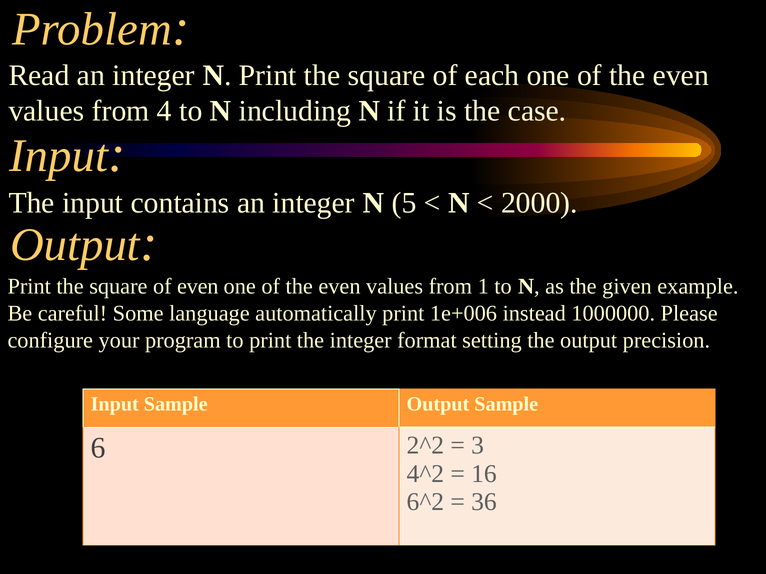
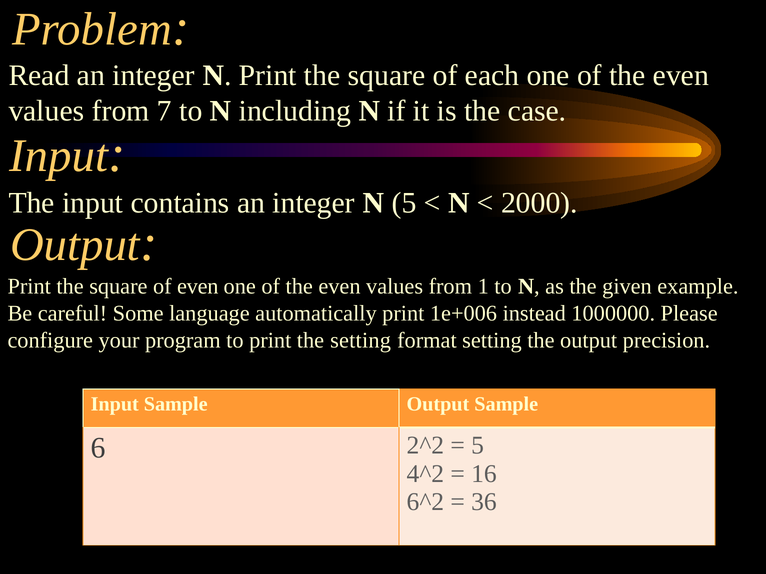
4: 4 -> 7 (164, 111)
the integer: integer -> setting (361, 340)
3: 3 -> 5 (478, 446)
